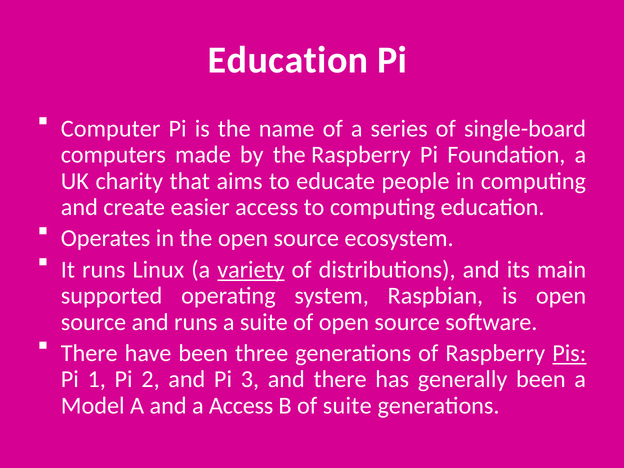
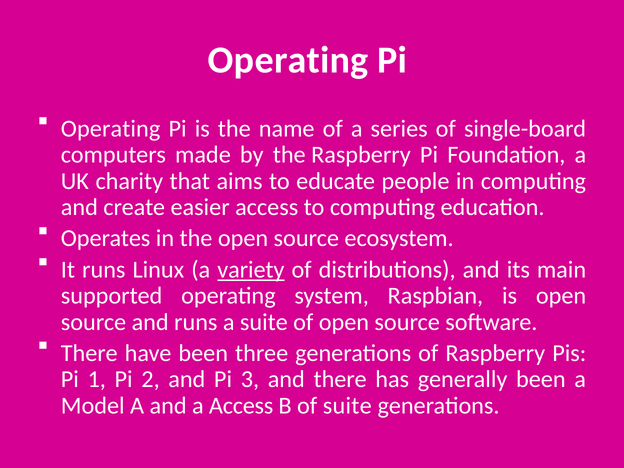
Education: Education -> Operating (288, 60)
Computer: Computer -> Operating (111, 129)
Pis underline: present -> none (569, 353)
